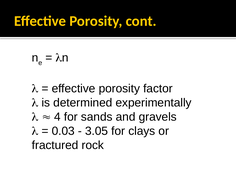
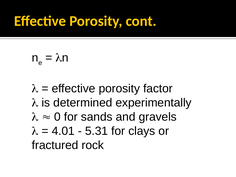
4: 4 -> 0 (57, 117)
0.03: 0.03 -> 4.01 (63, 131)
3.05: 3.05 -> 5.31 (97, 131)
